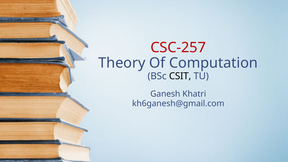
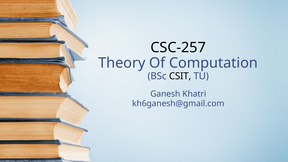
CSC-257 colour: red -> black (178, 48)
